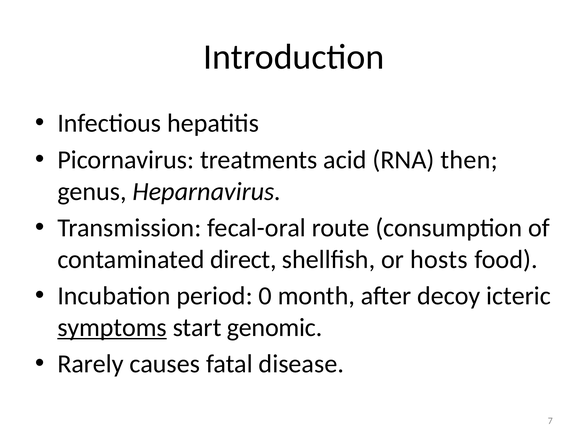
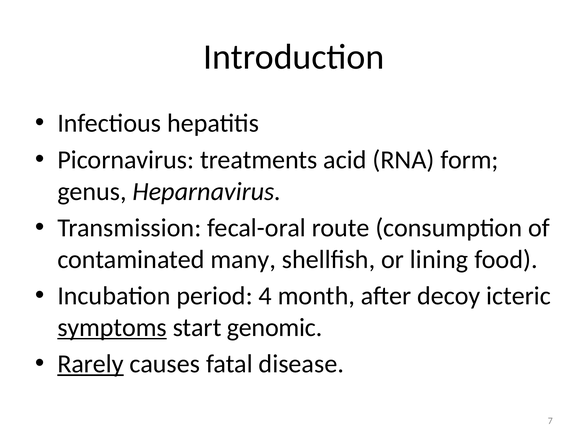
then: then -> form (469, 160)
direct: direct -> many (243, 259)
hosts: hosts -> lining (439, 259)
0: 0 -> 4 (265, 296)
Rarely underline: none -> present (91, 364)
